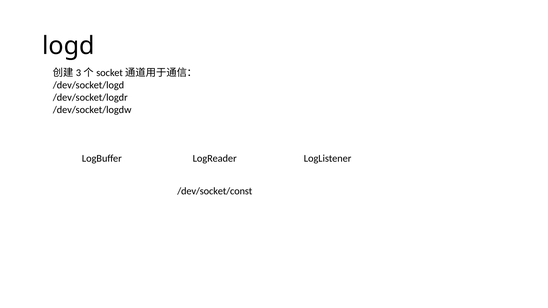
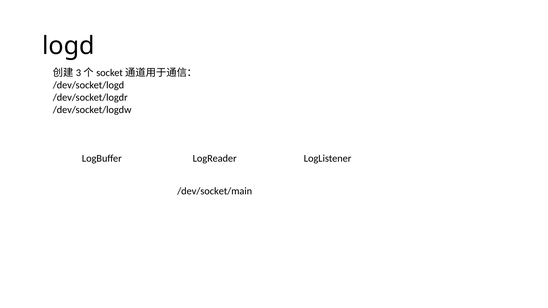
/dev/socket/const: /dev/socket/const -> /dev/socket/main (215, 191)
